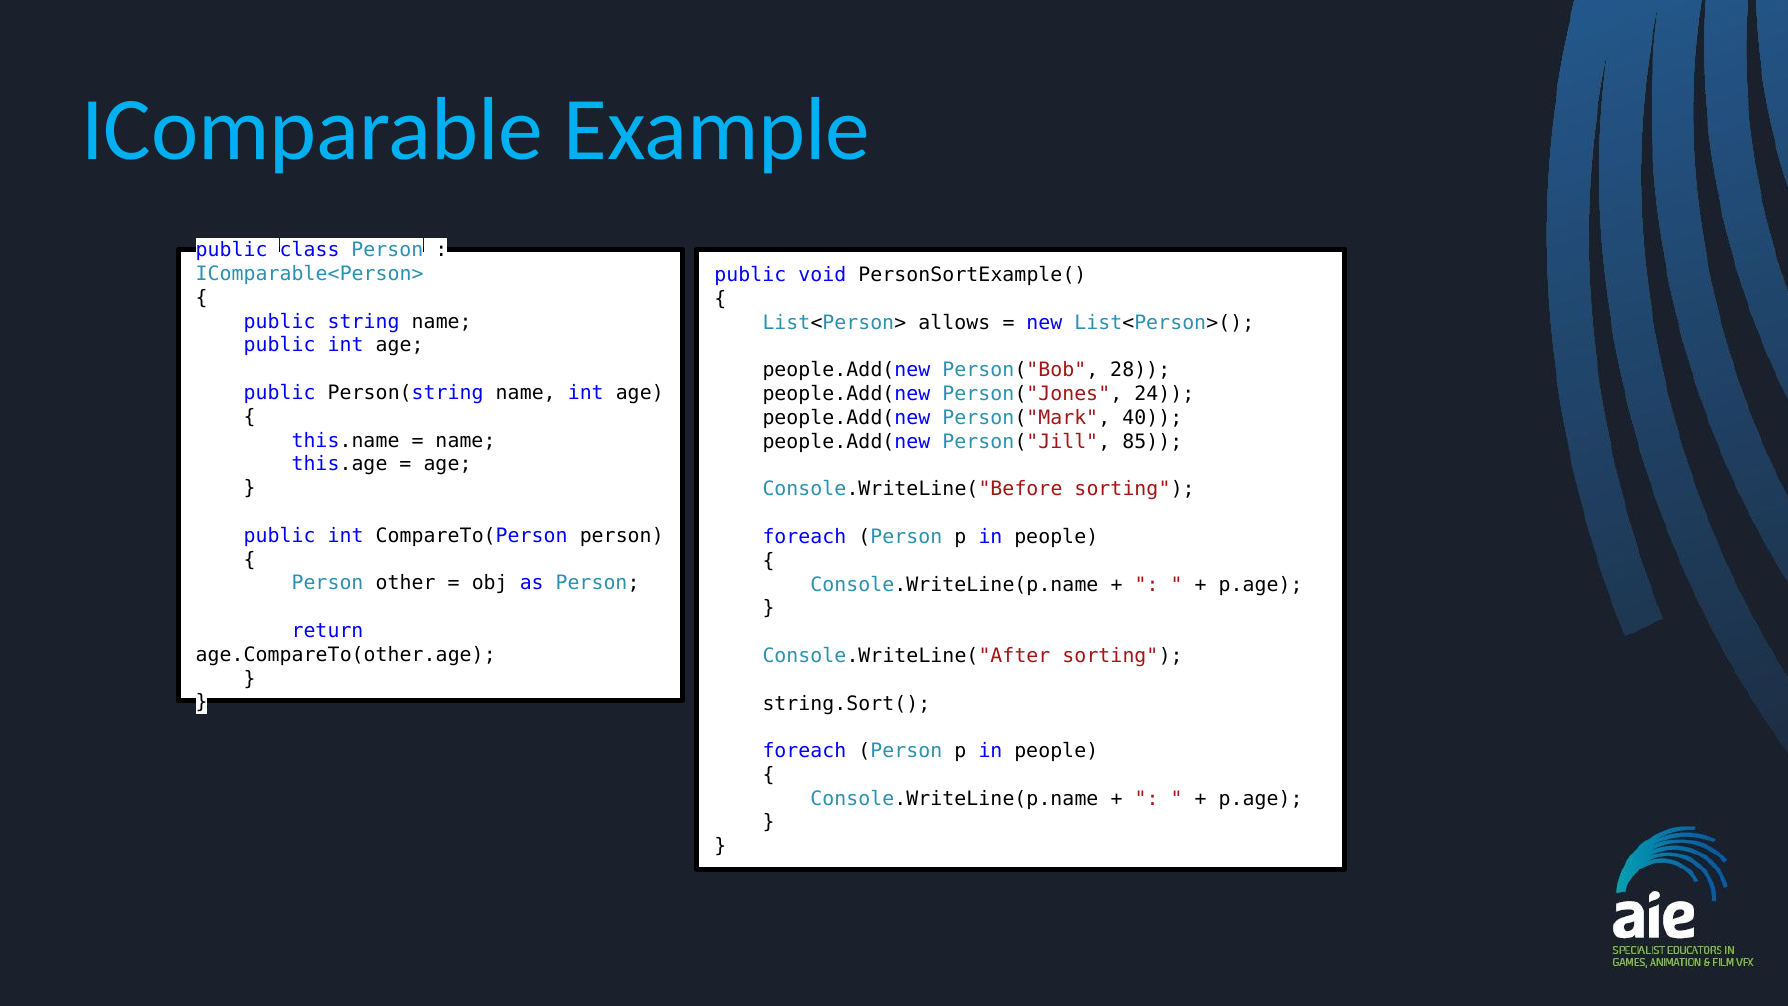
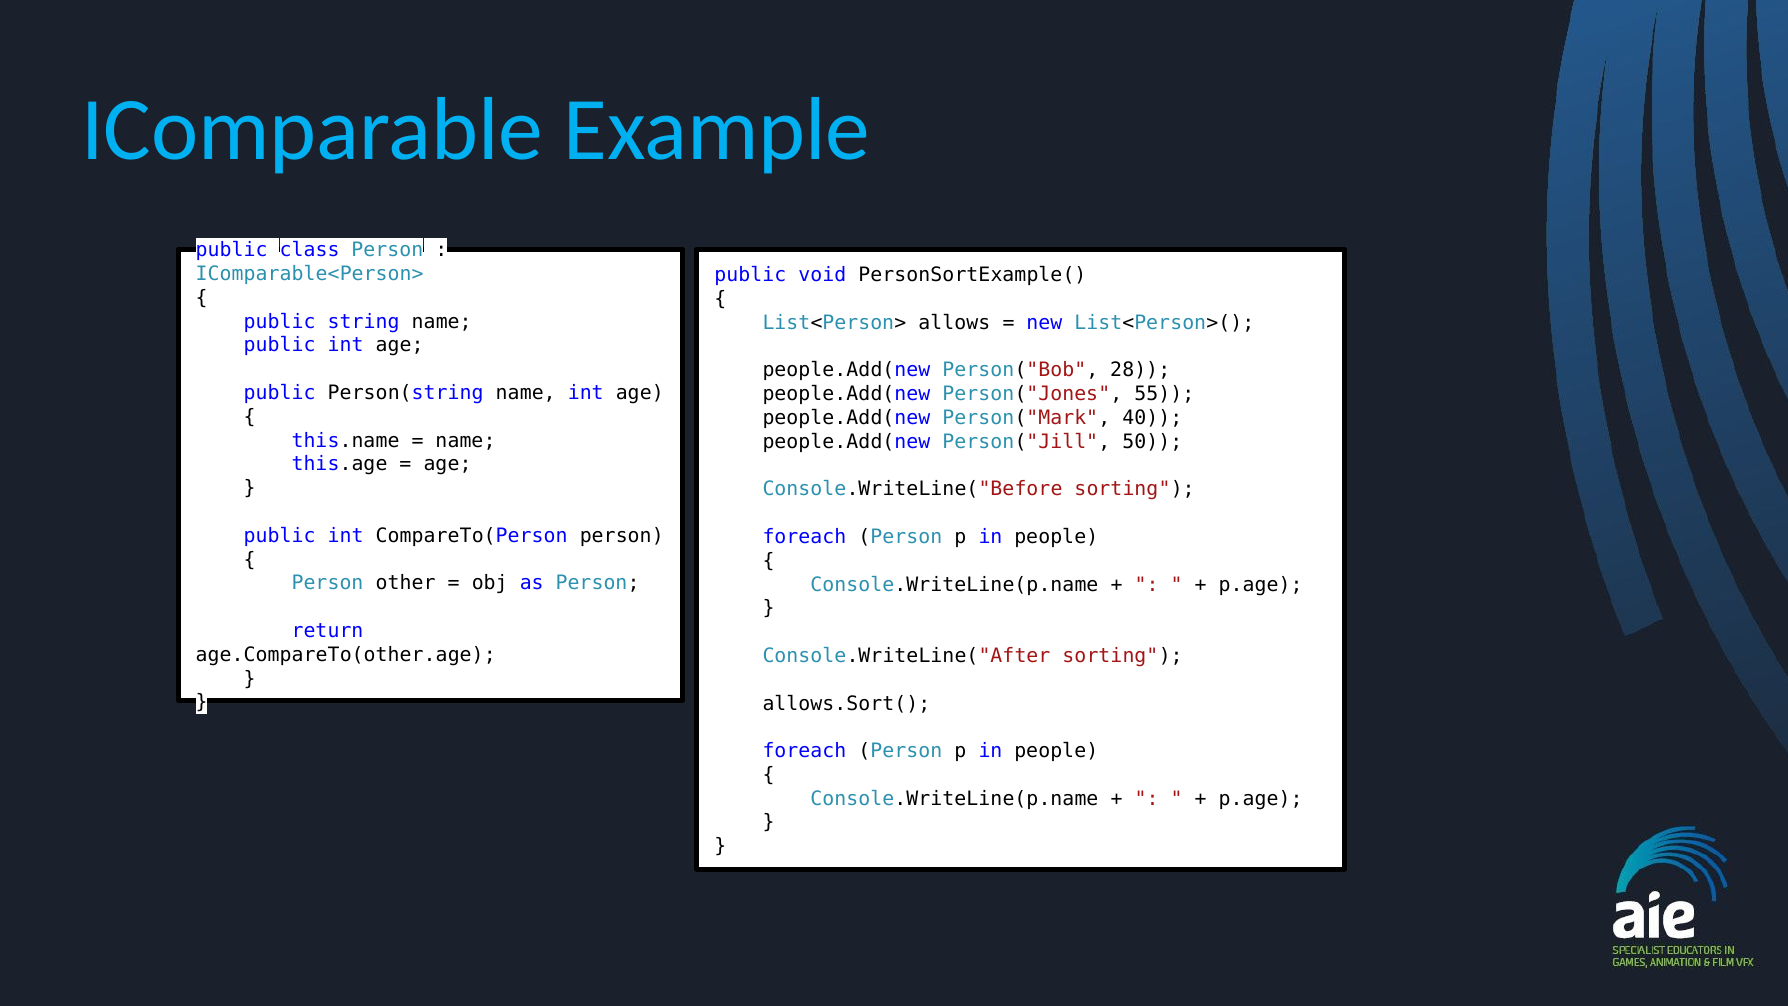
24: 24 -> 55 (1164, 394)
85: 85 -> 50 (1152, 442)
string.Sort(: string.Sort( -> allows.Sort( (846, 703)
